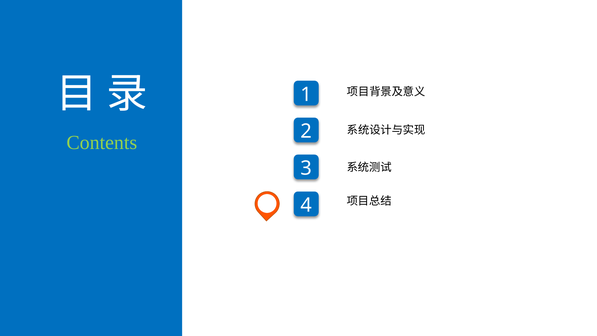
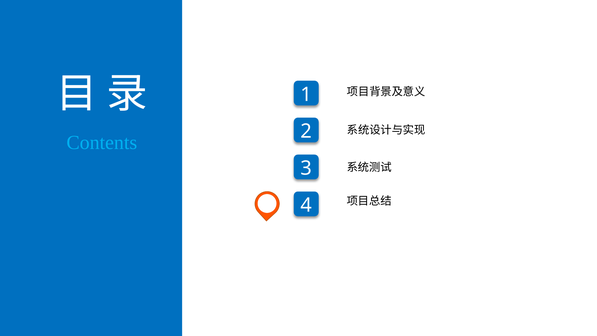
Contents colour: light green -> light blue (102, 143)
